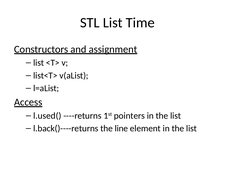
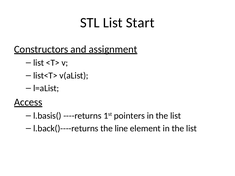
Time: Time -> Start (140, 23)
l.used(: l.used( -> l.basis( (47, 116)
